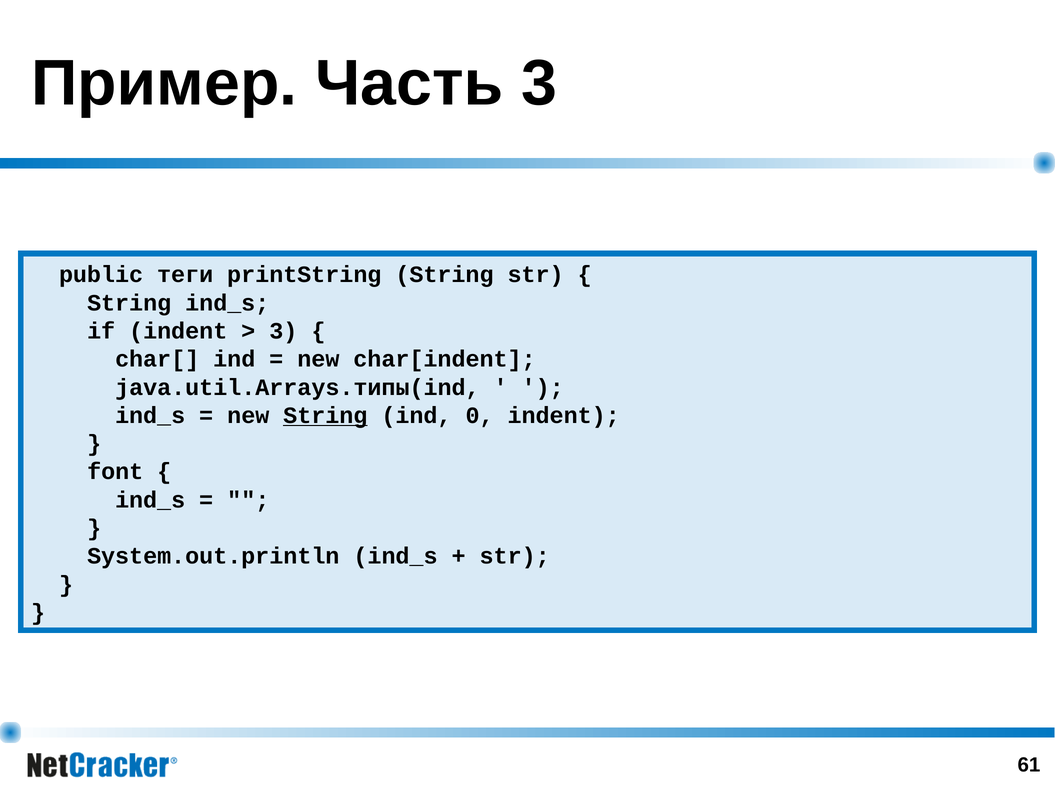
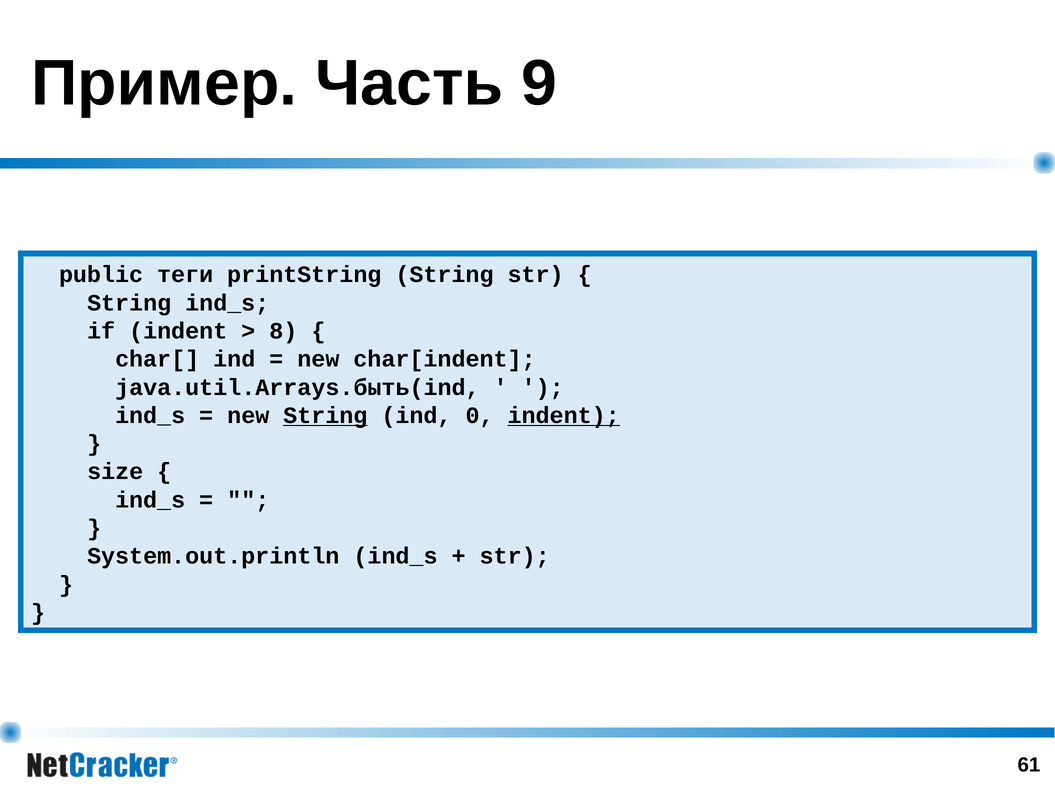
Часть 3: 3 -> 9 (539, 83)
3: 3 -> 8 (283, 331)
java.util.Arrays.типы(ind: java.util.Arrays.типы(ind -> java.util.Arrays.быть(ind (297, 387)
indent underline: none -> present (564, 415)
font: font -> size (115, 471)
